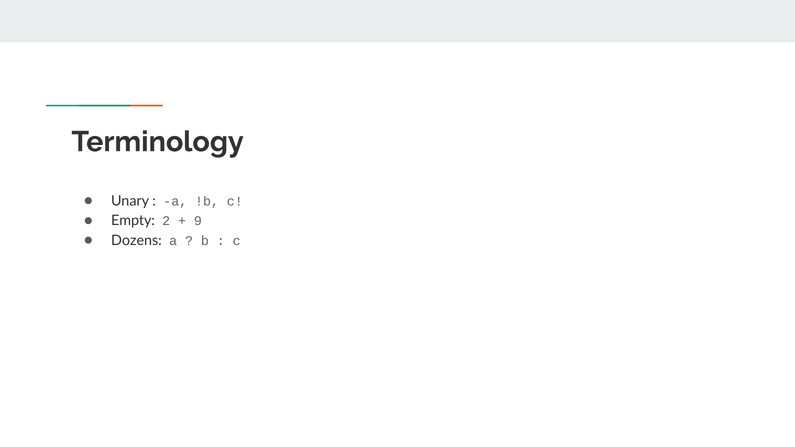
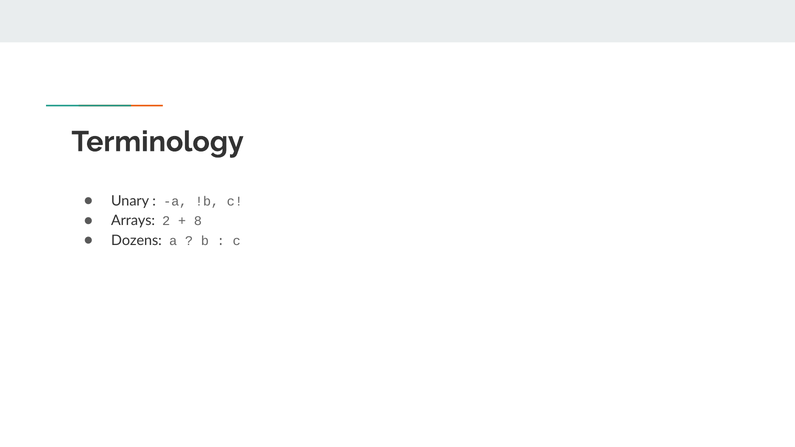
Empty: Empty -> Arrays (133, 221)
9: 9 -> 8 (198, 221)
